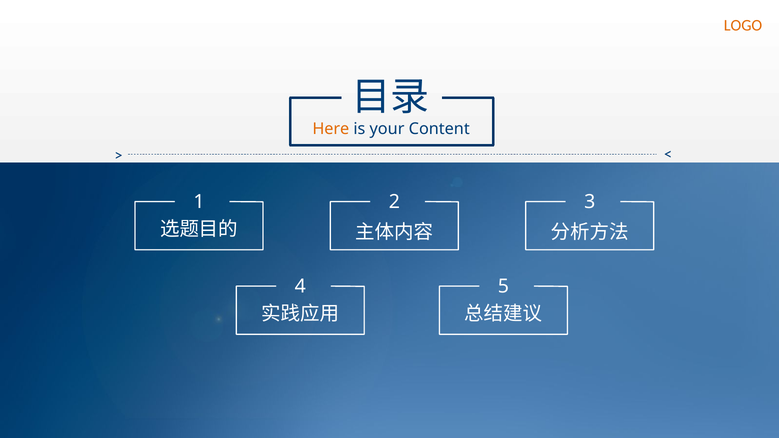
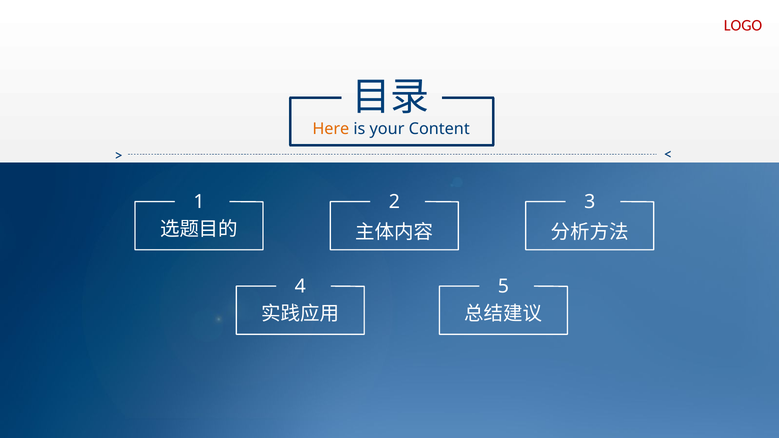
LOGO colour: orange -> red (743, 25)
